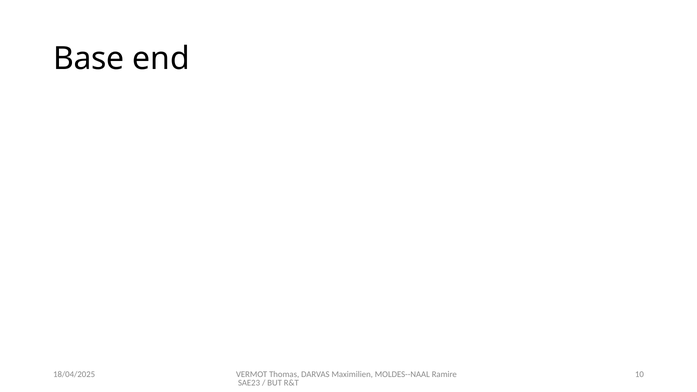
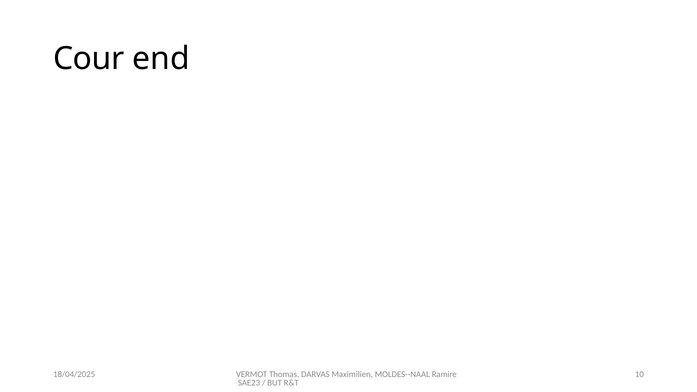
Base: Base -> Cour (89, 59)
